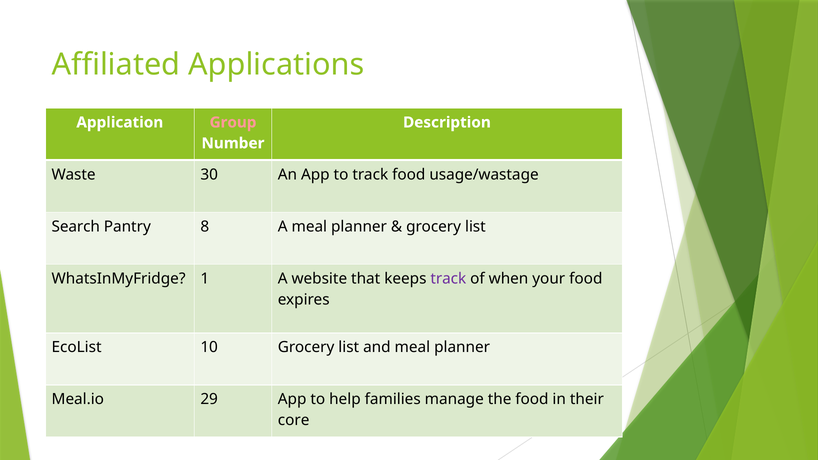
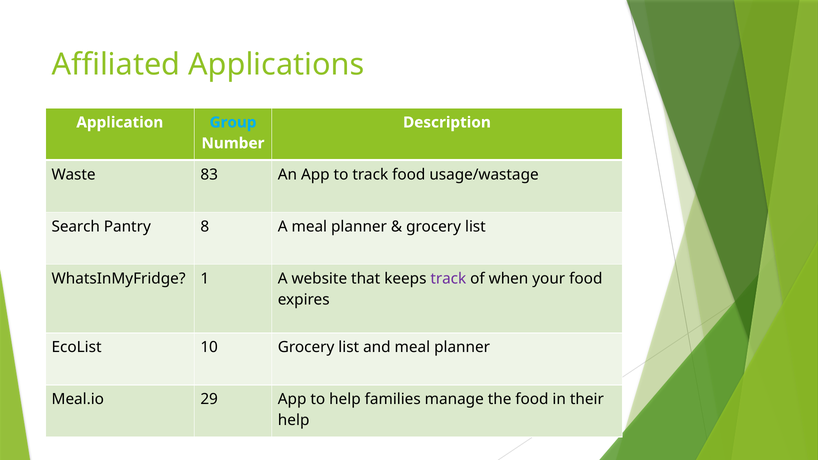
Group colour: pink -> light blue (233, 122)
30: 30 -> 83 (209, 175)
core: core -> help (294, 420)
